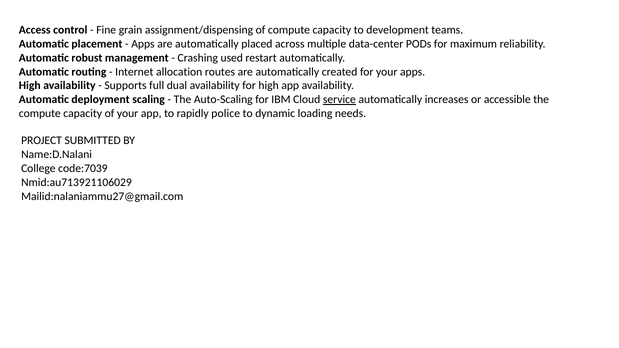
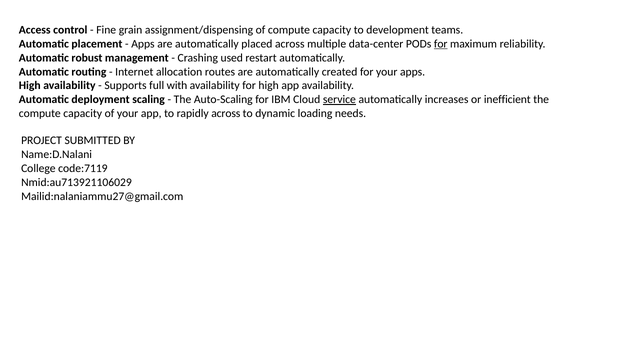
for underline: none -> present (441, 44)
dual: dual -> with (177, 86)
accessible: accessible -> inefficient (507, 100)
rapidly police: police -> across (226, 113)
code:7039: code:7039 -> code:7119 (83, 168)
